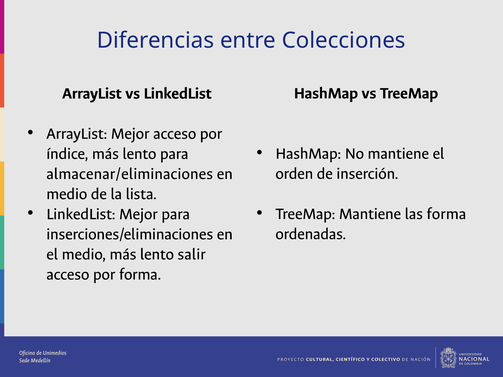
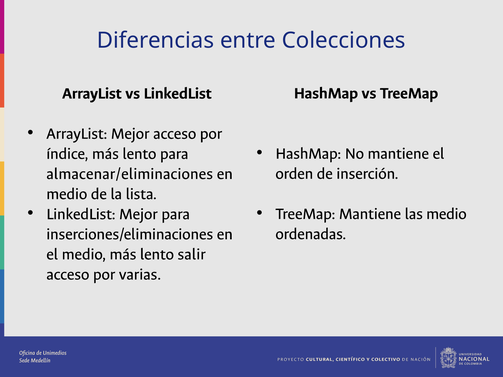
las forma: forma -> medio (446, 214)
por forma: forma -> varias (140, 274)
